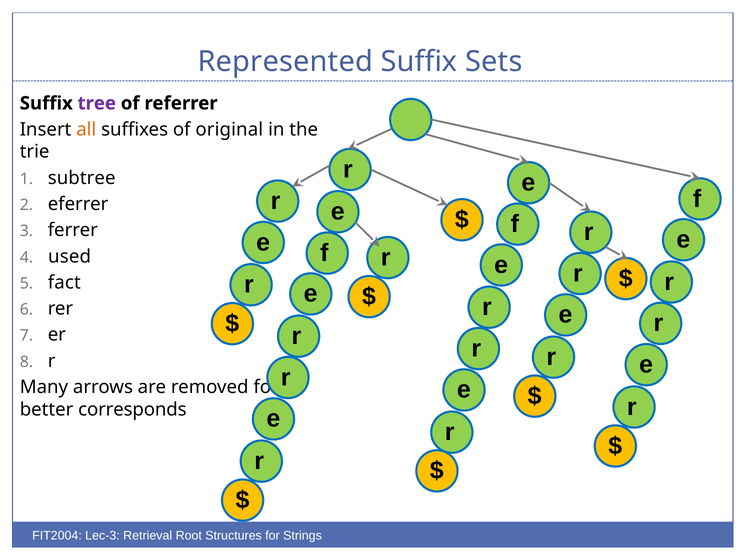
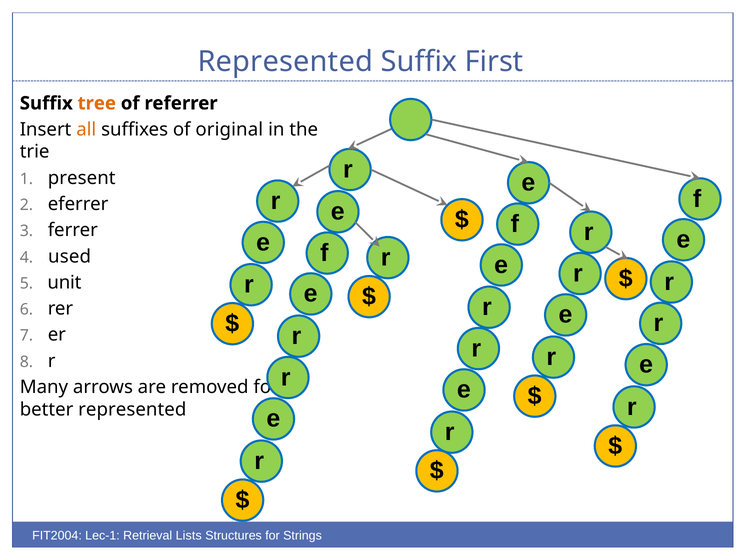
Sets: Sets -> First (494, 61)
tree colour: purple -> orange (97, 103)
subtree: subtree -> present (82, 178)
fact: fact -> unit (64, 282)
better corresponds: corresponds -> represented (132, 409)
Lec-3: Lec-3 -> Lec-1 (103, 535)
Root: Root -> Lists (189, 535)
